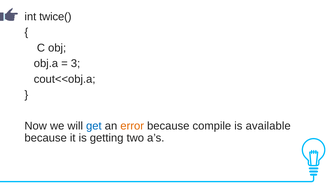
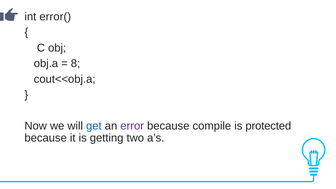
twice(: twice( -> error( (55, 17)
3: 3 -> 8 (76, 63)
error colour: orange -> purple (132, 126)
available: available -> protected (268, 126)
